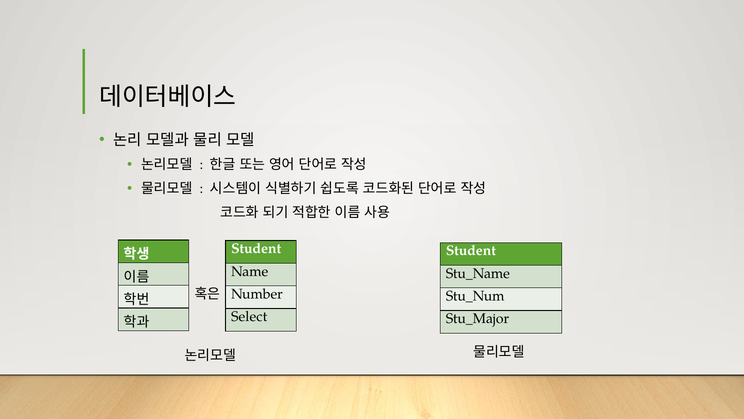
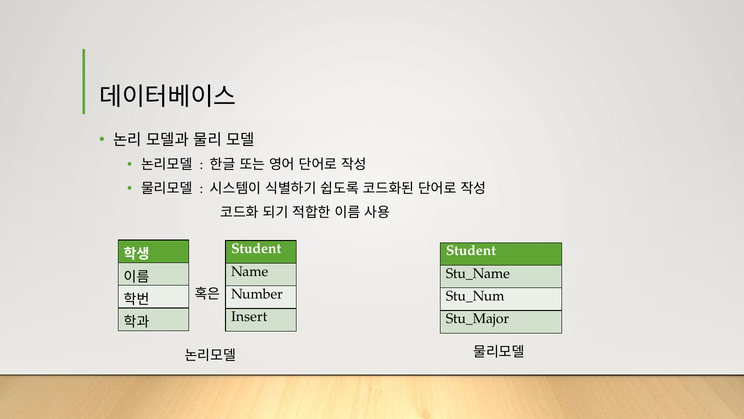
Select: Select -> Insert (249, 316)
